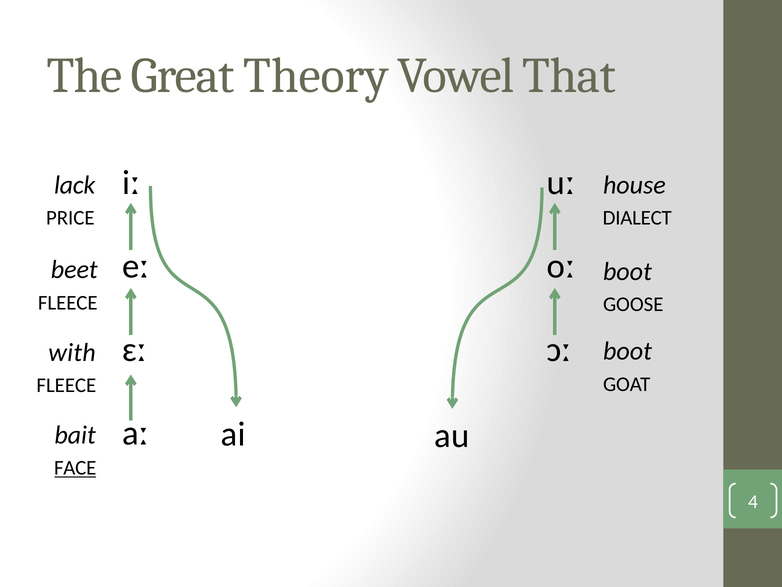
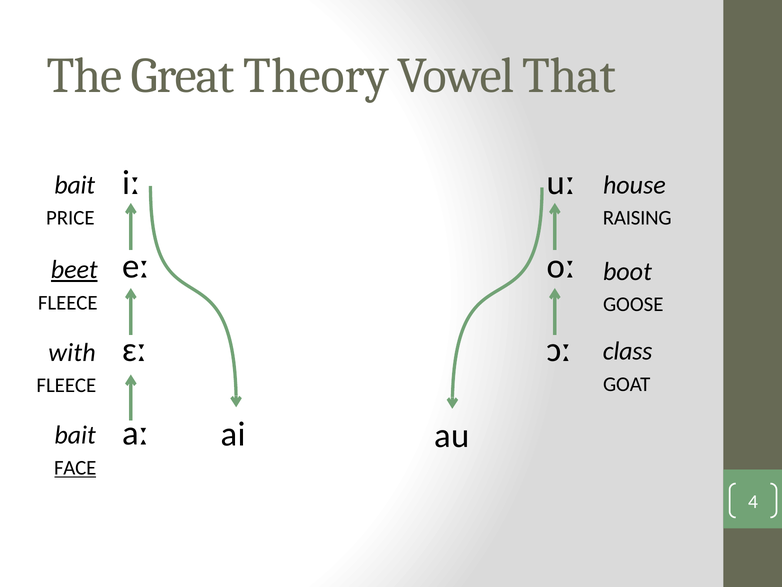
lack: lack -> bait (75, 185)
DIALECT: DIALECT -> RAISING (637, 218)
beet underline: none -> present (74, 270)
boot: boot -> class (628, 351)
